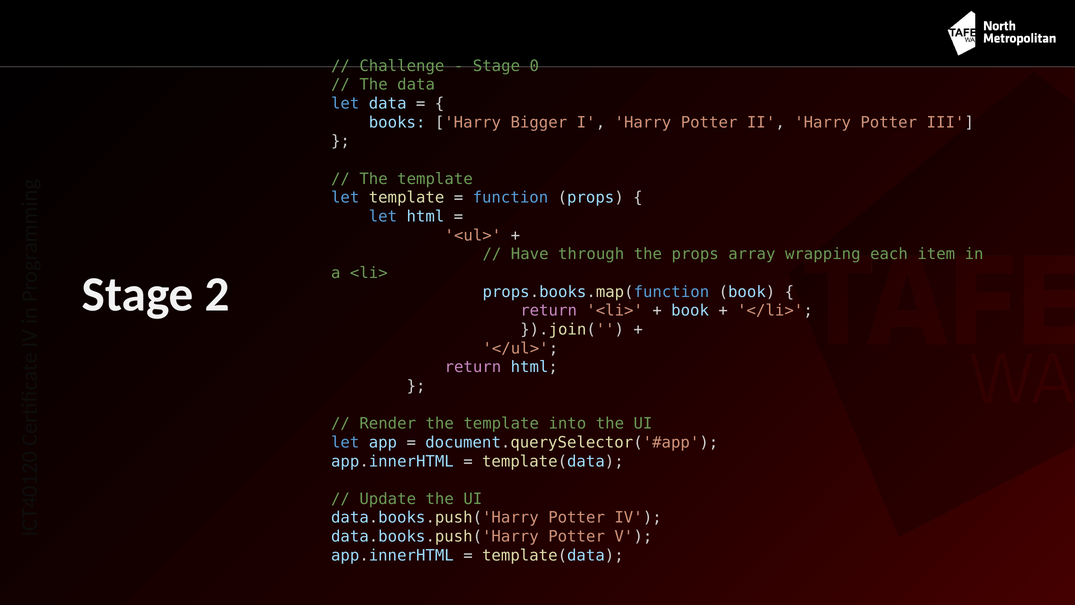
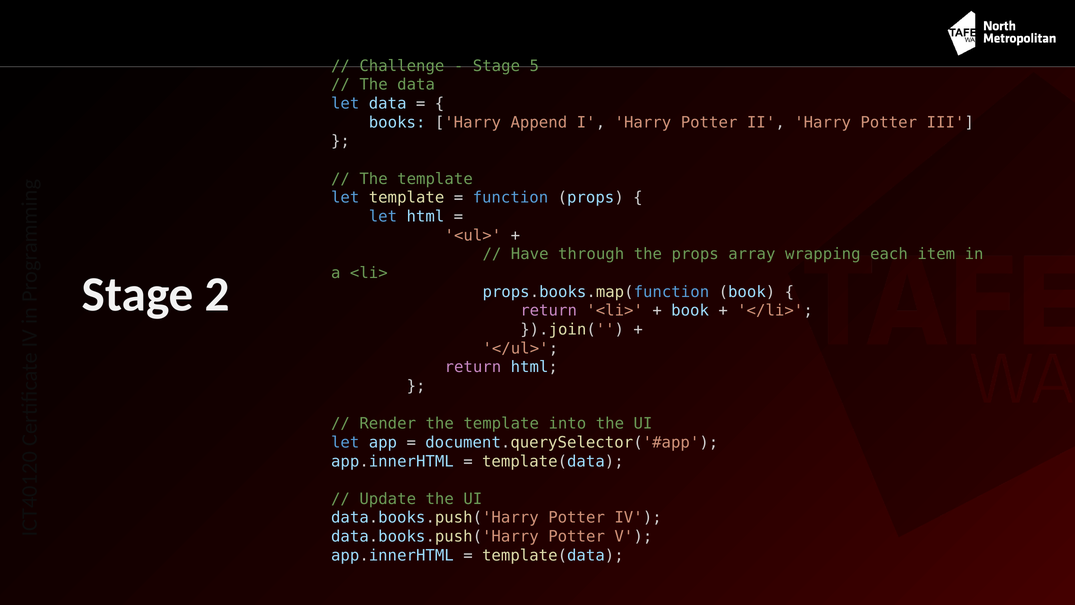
Stage 0: 0 -> 5 (534, 66)
Bigger: Bigger -> Append (539, 122)
